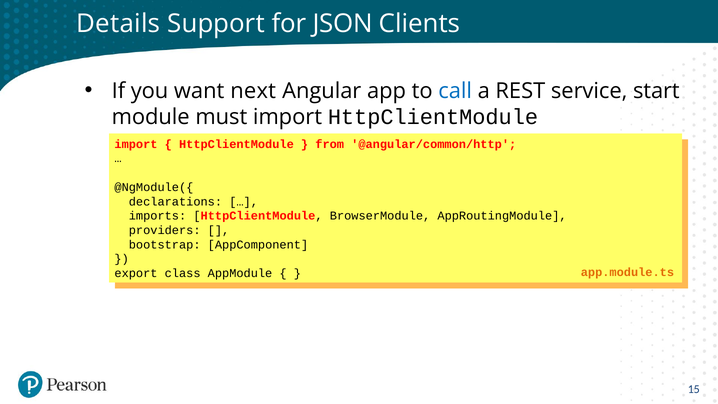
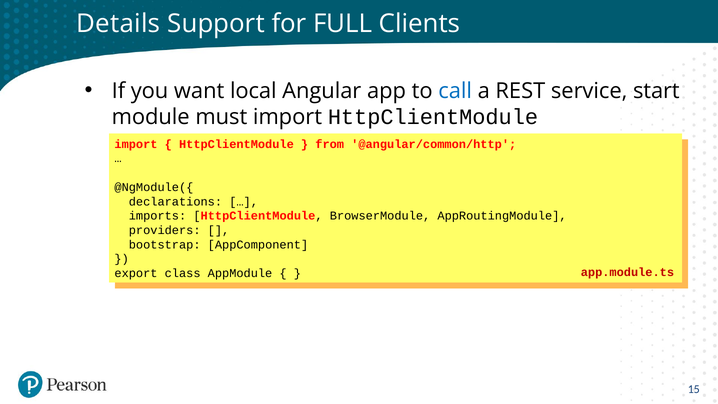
JSON: JSON -> FULL (343, 24)
next: next -> local (253, 91)
app.module.ts colour: orange -> red (627, 272)
